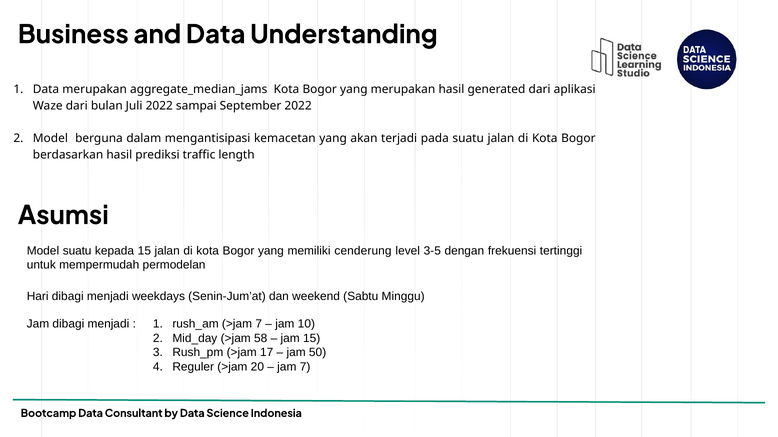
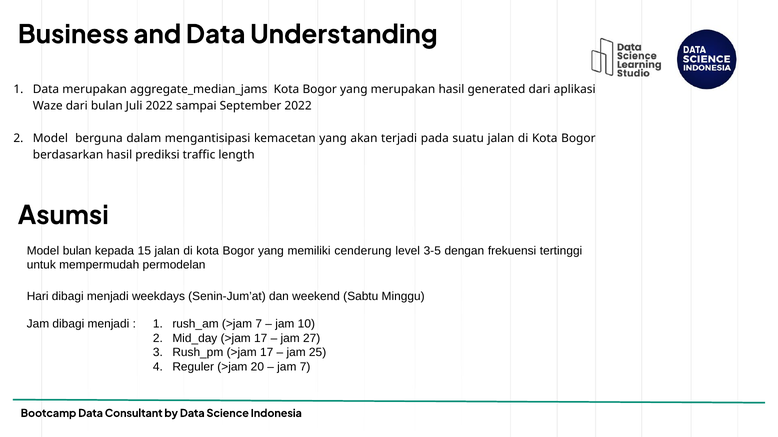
Model suatu: suatu -> bulan (77, 251)
Mid_day >jam 58: 58 -> 17 (261, 339)
jam 15: 15 -> 27 (312, 339)
50: 50 -> 25 (318, 353)
